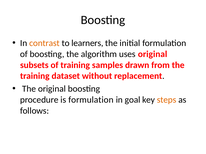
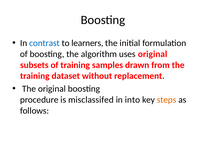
contrast colour: orange -> blue (44, 43)
is formulation: formulation -> misclassifed (91, 100)
goal: goal -> into (133, 100)
